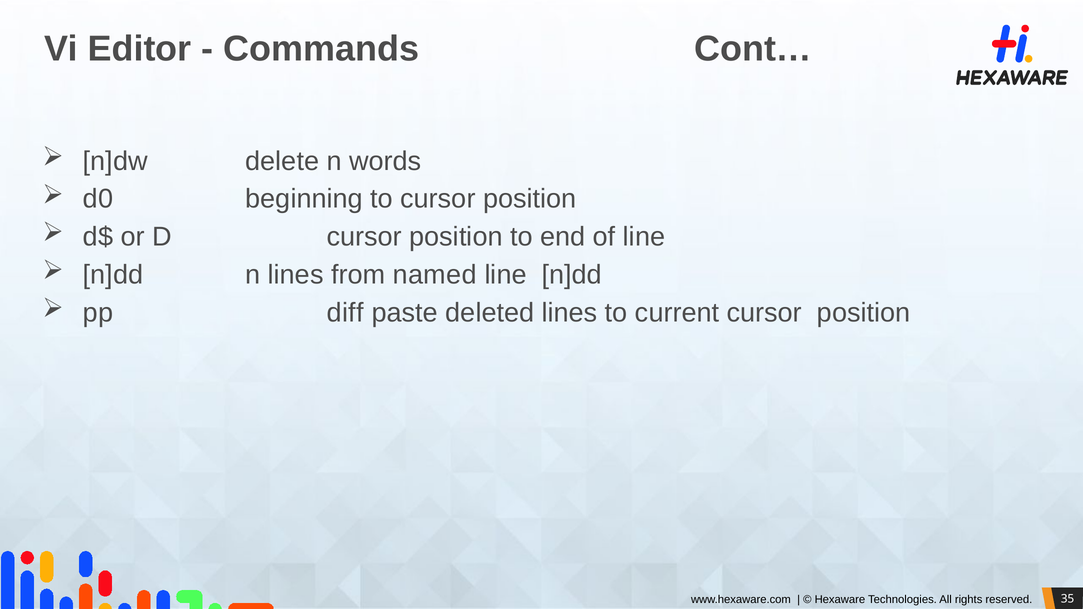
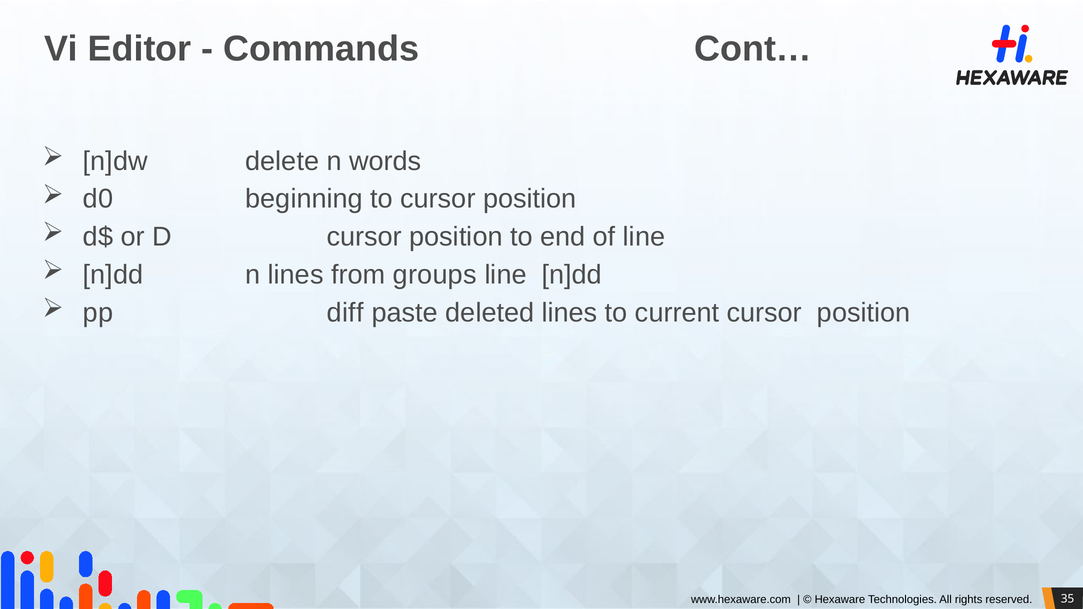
named: named -> groups (435, 275)
